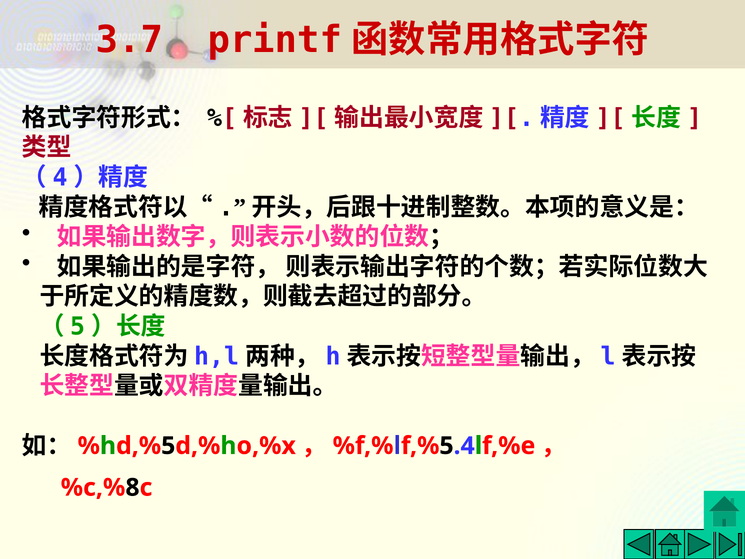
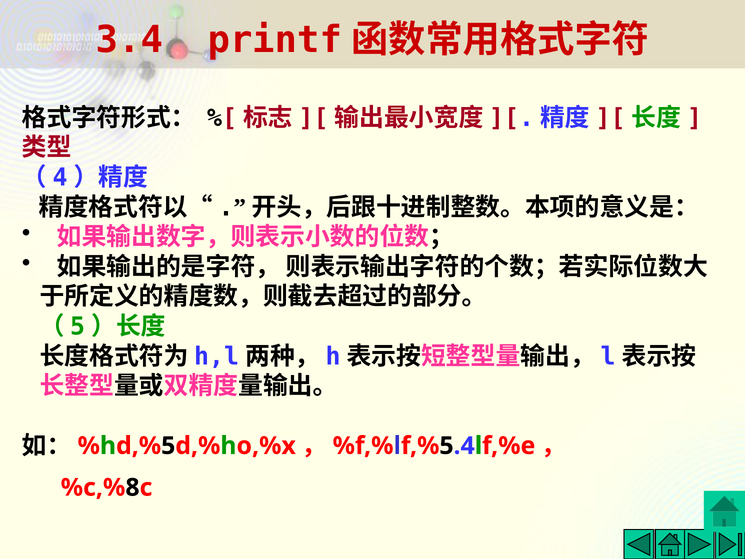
3.7: 3.7 -> 3.4 (129, 40)
